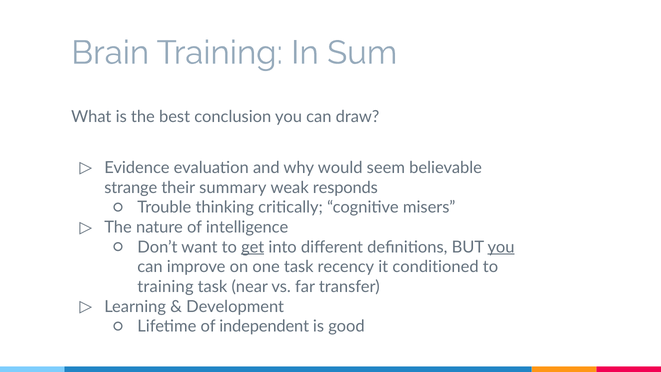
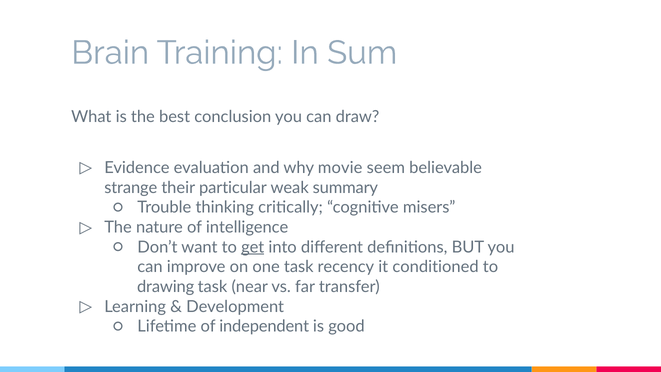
would: would -> movie (340, 168)
summary: summary -> particular (233, 188)
responds: responds -> summary (345, 188)
you underline: present -> none (501, 247)
training: training -> drawing (166, 287)
